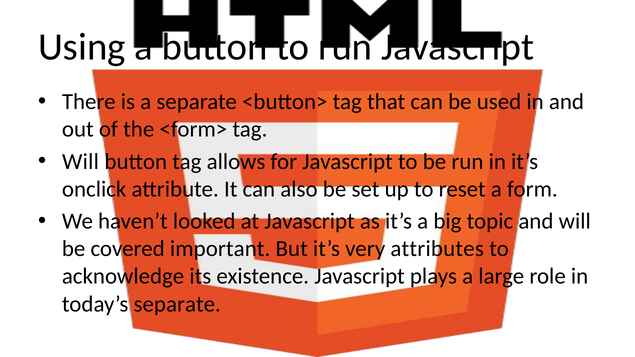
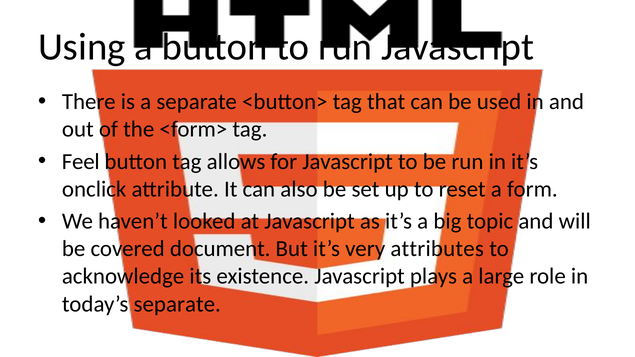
Will: Will -> Feel (81, 162)
important: important -> document (220, 249)
